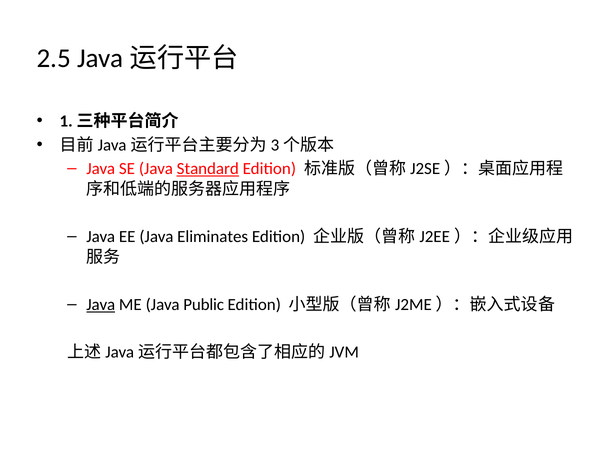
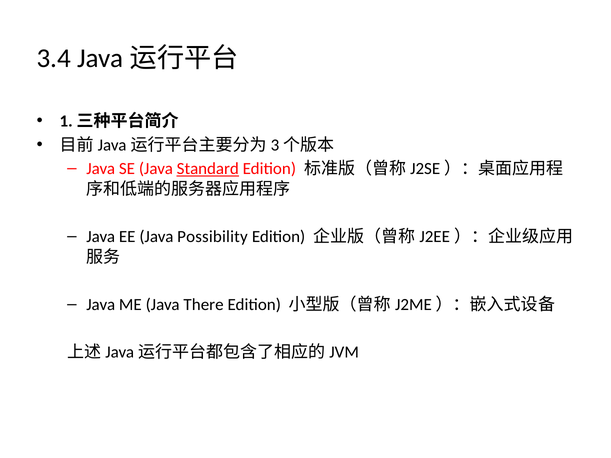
2.5: 2.5 -> 3.4 (54, 58)
Eliminates: Eliminates -> Possibility (213, 237)
Java underline: present -> none (101, 305)
Public: Public -> There (204, 305)
